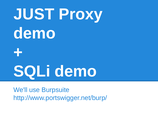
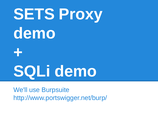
JUST: JUST -> SETS (34, 14)
